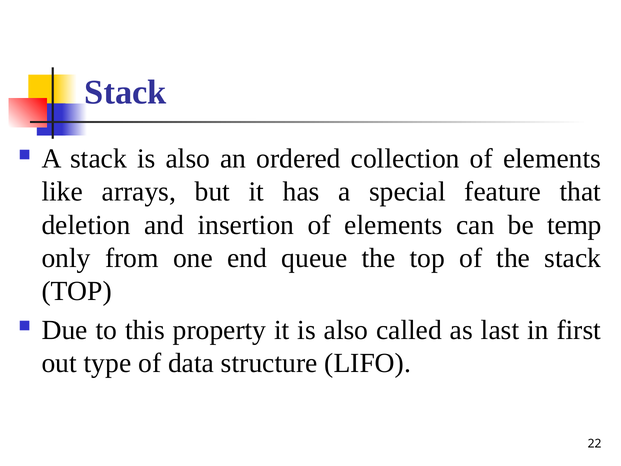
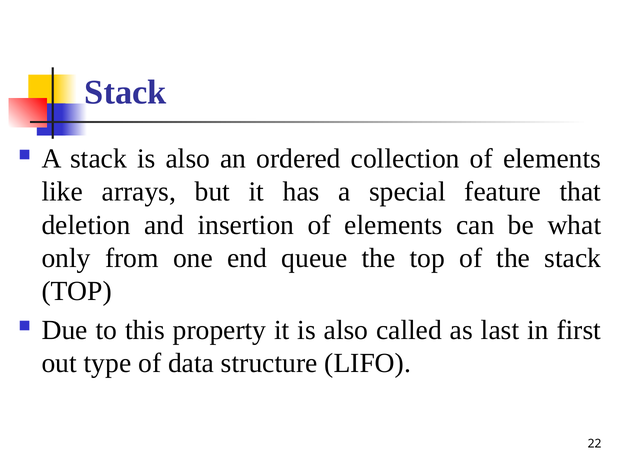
temp: temp -> what (574, 225)
